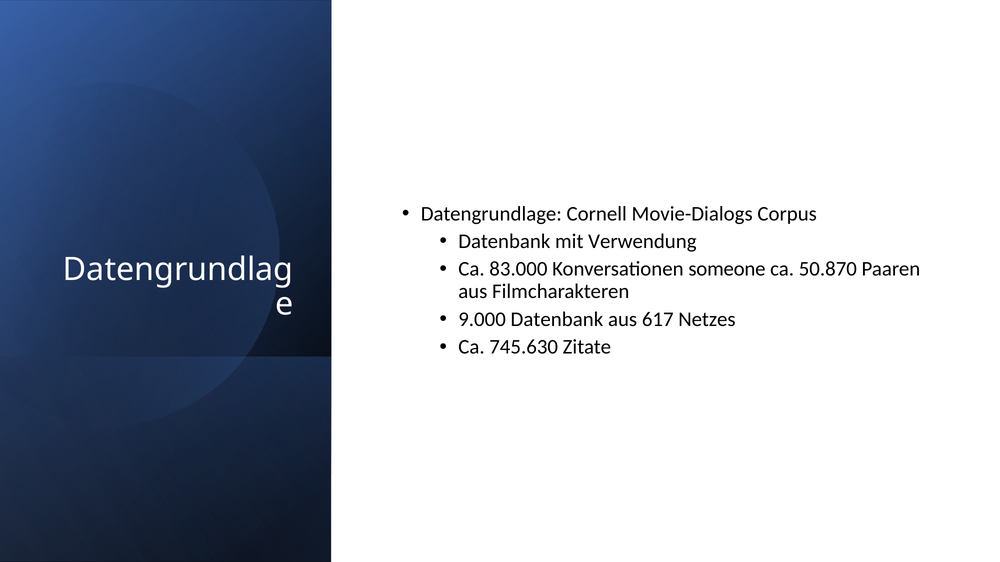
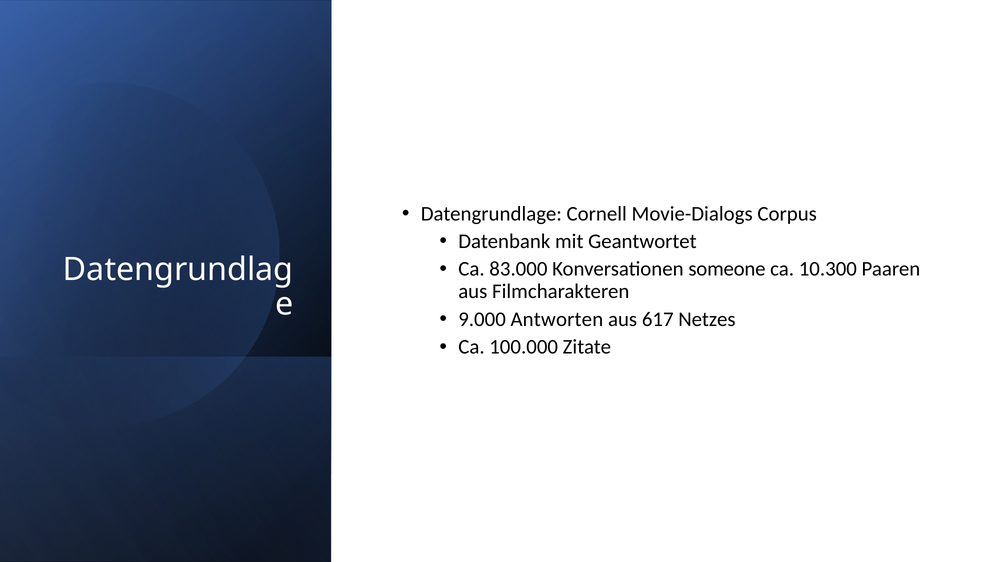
Verwendung: Verwendung -> Geantwortet (642, 242)
50.870: 50.870 -> 10.300 (828, 269)
9.000 Datenbank: Datenbank -> Antworten (557, 320)
745.630: 745.630 -> 100.000 (524, 347)
